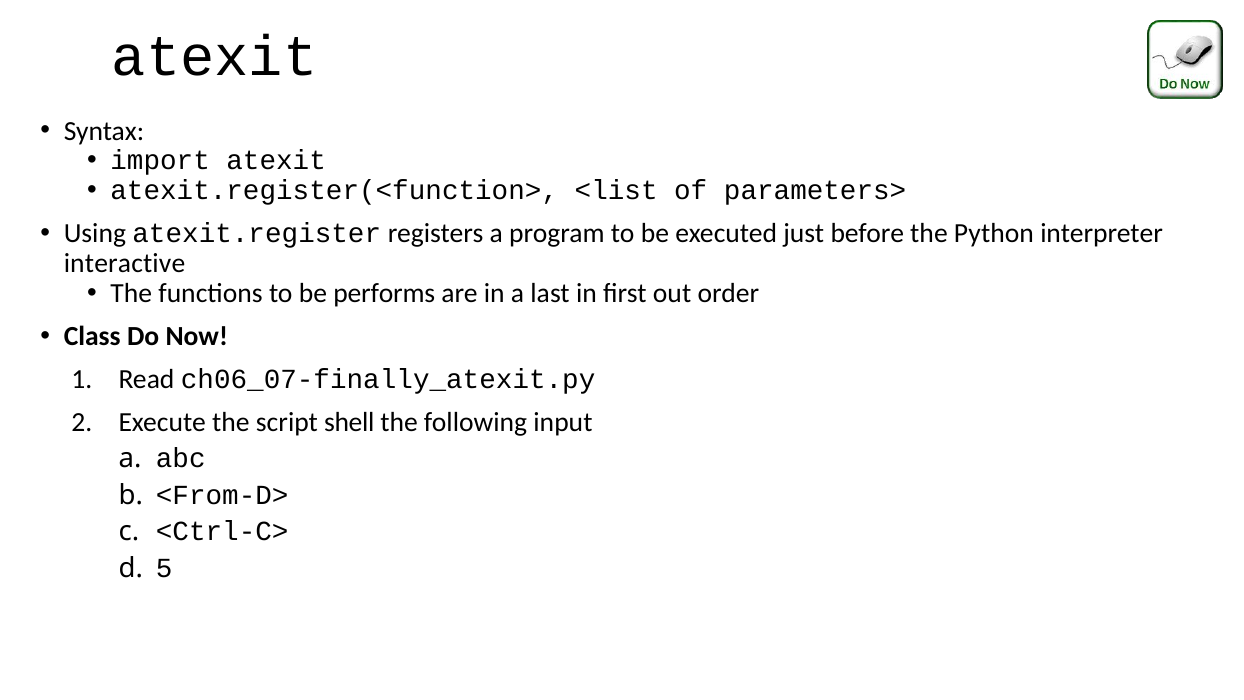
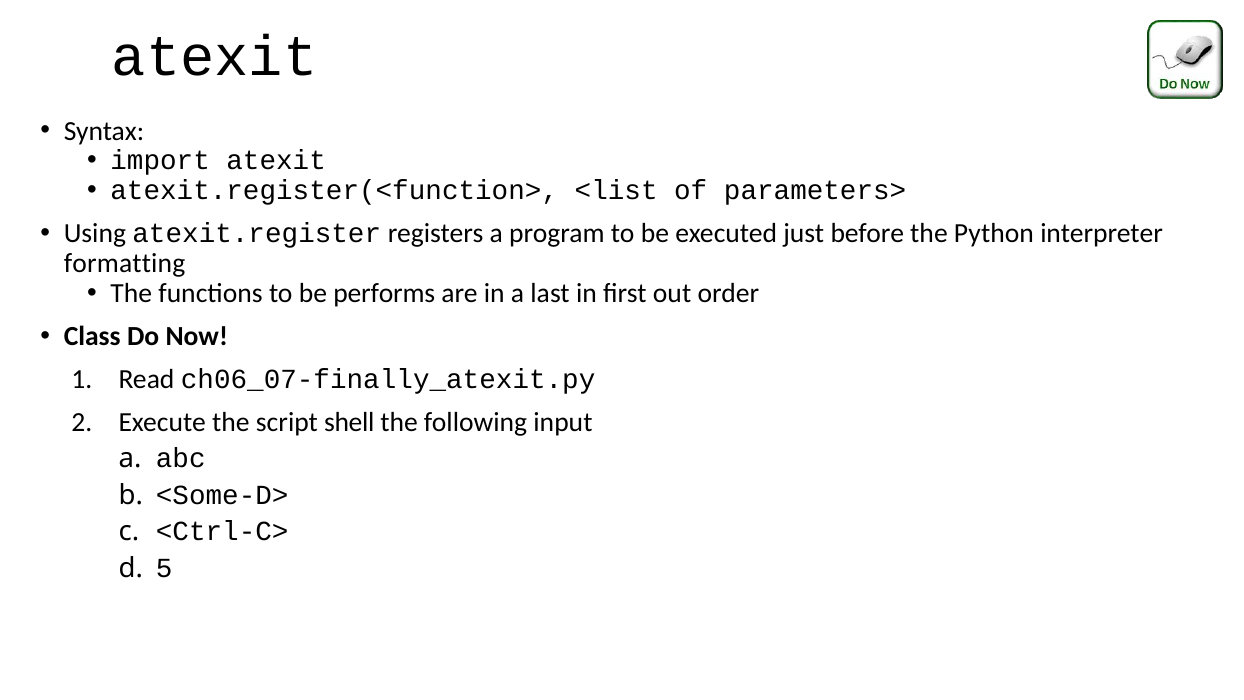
interactive: interactive -> formatting (125, 264)
<From-D>: <From-D> -> <Some-D> (222, 495)
